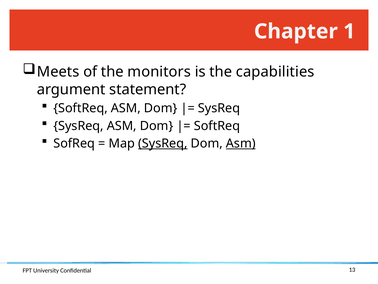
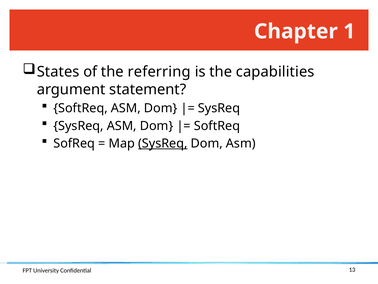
Meets: Meets -> States (58, 72)
monitors: monitors -> referring (159, 72)
Asm underline: present -> none (241, 143)
